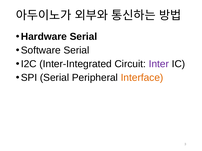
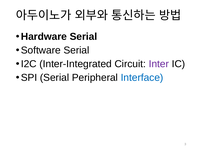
Interface colour: orange -> blue (142, 78)
